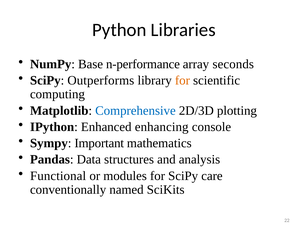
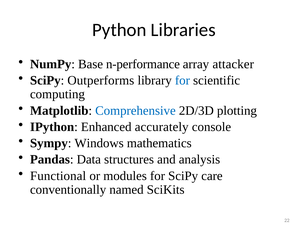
seconds: seconds -> attacker (233, 64)
for colour: orange -> blue (182, 80)
enhancing: enhancing -> accurately (162, 127)
Important: Important -> Windows (99, 143)
